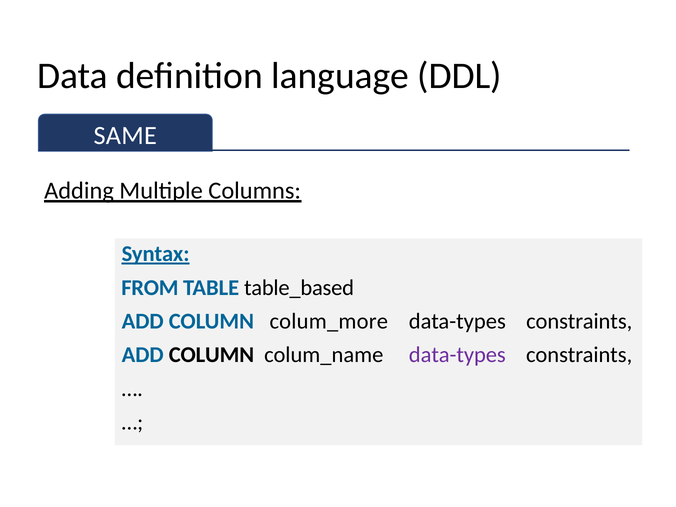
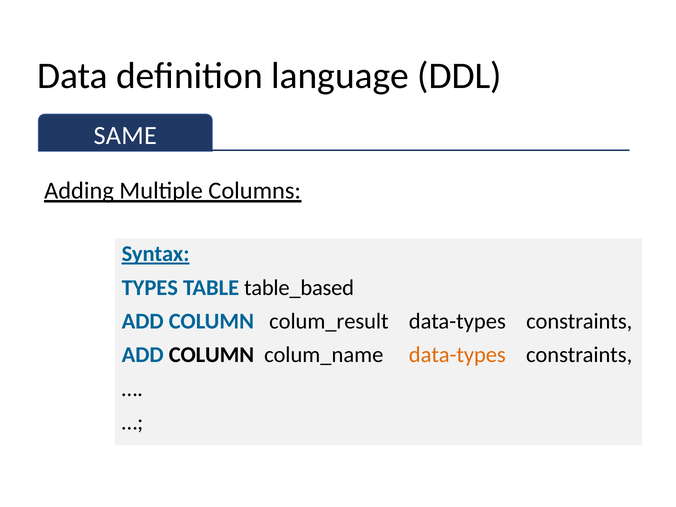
FROM: FROM -> TYPES (150, 288)
colum_more: colum_more -> colum_result (329, 321)
data-types colour: purple -> orange (457, 355)
